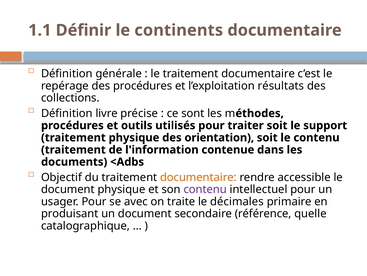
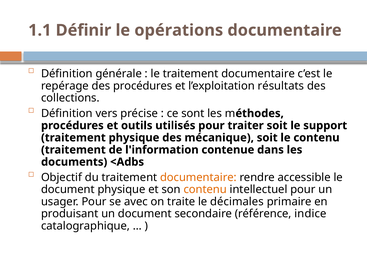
continents: continents -> opérations (179, 30)
livre: livre -> vers (107, 113)
orientation: orientation -> mécanique (219, 137)
contenu colour: purple -> orange (205, 189)
quelle: quelle -> indice (310, 213)
